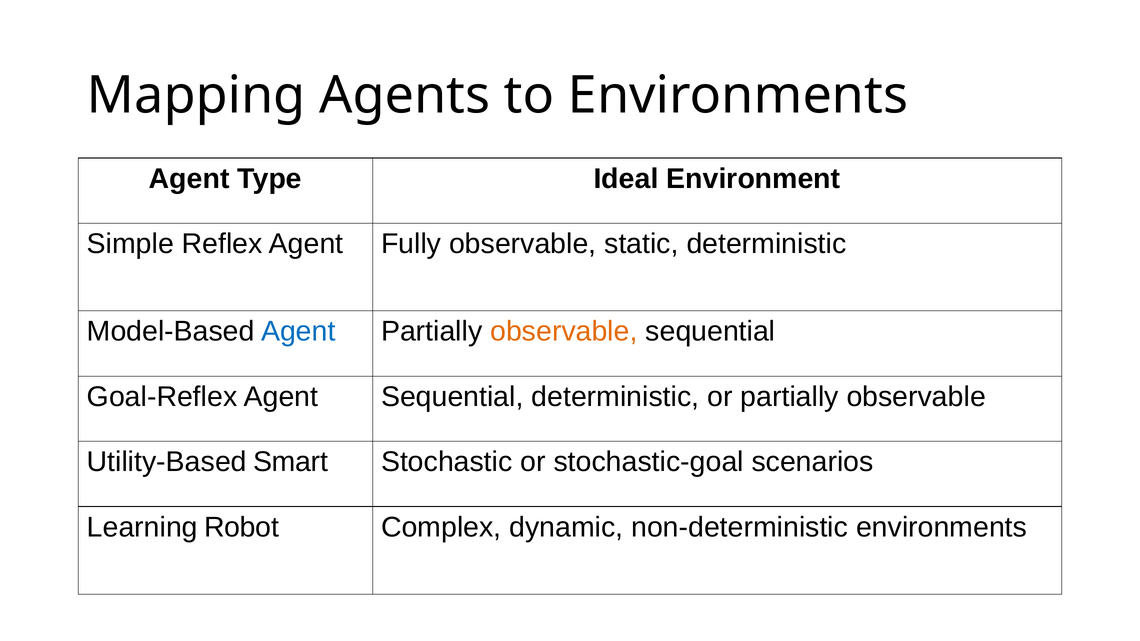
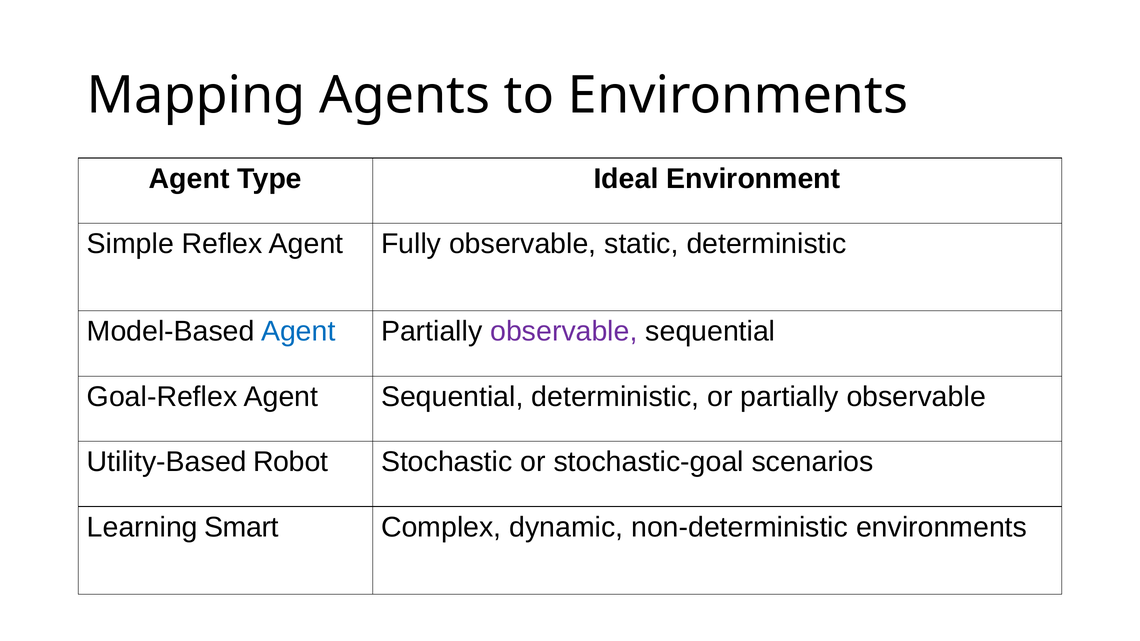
observable colour: orange -> purple (564, 332)
Smart: Smart -> Robot (291, 462)
Robot: Robot -> Smart (241, 527)
